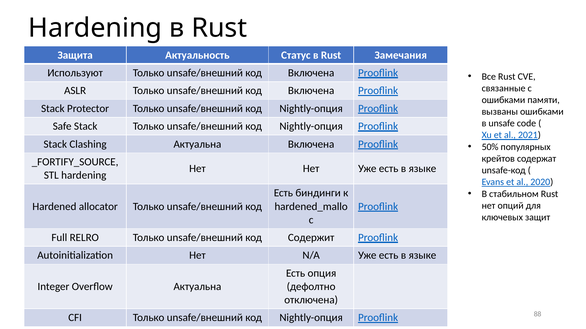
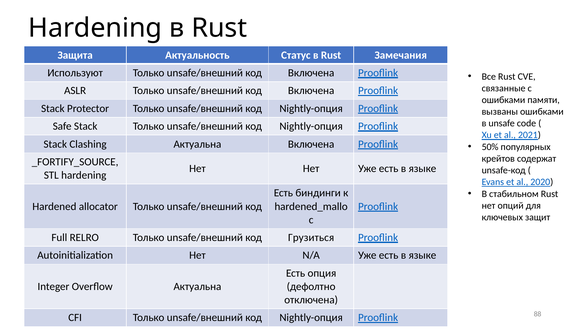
Содержит: Содержит -> Грузиться (311, 238)
